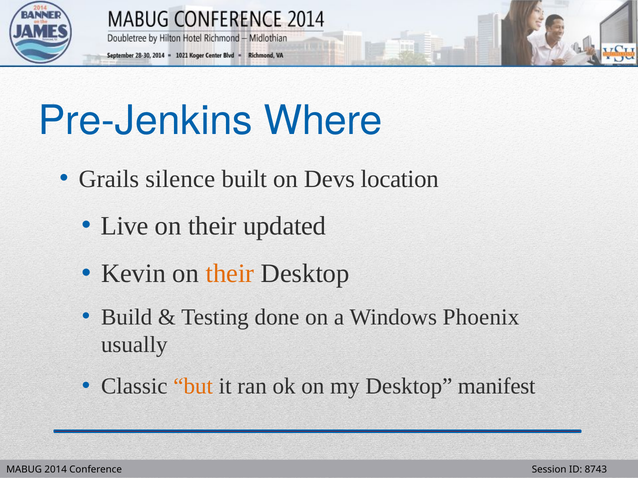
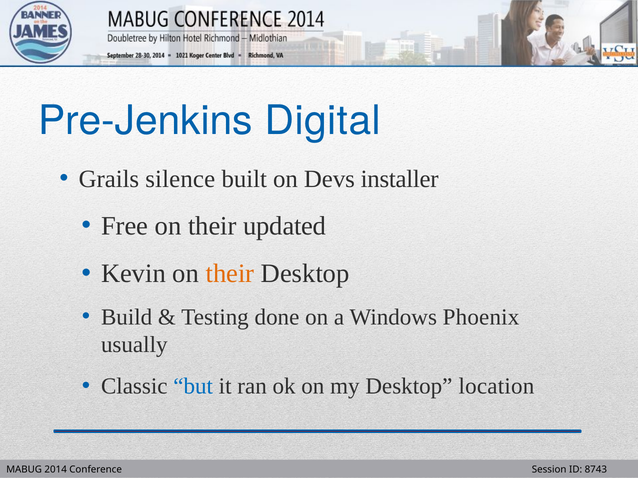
Where: Where -> Digital (323, 121)
location: location -> installer (400, 179)
Live: Live -> Free (125, 226)
but colour: orange -> blue (193, 387)
manifest: manifest -> location (496, 387)
